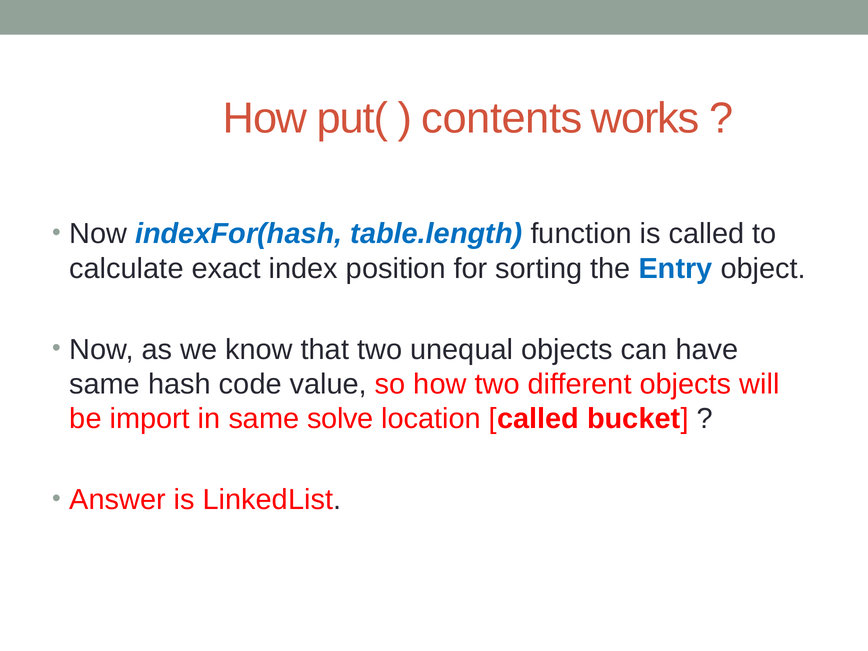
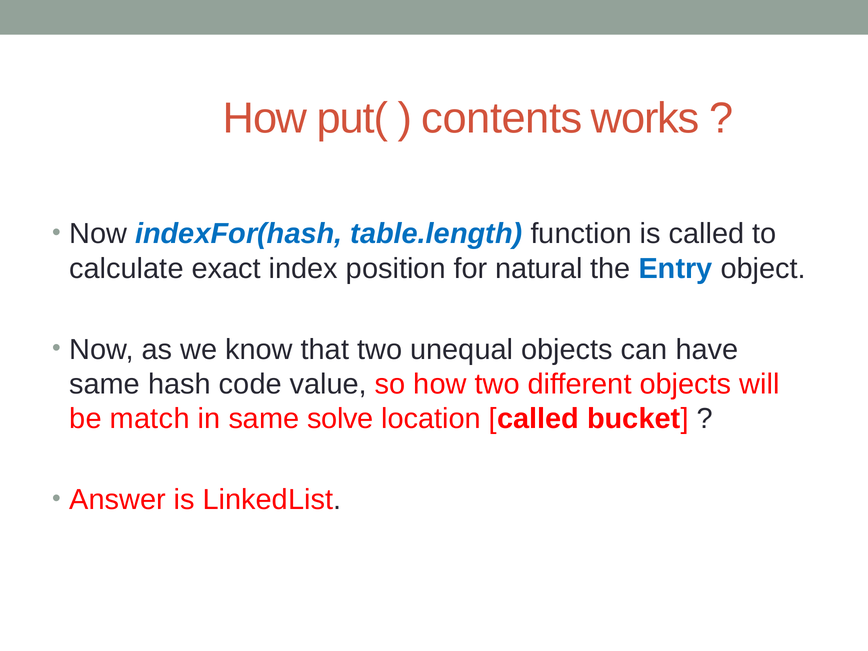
sorting: sorting -> natural (539, 268)
import: import -> match (150, 419)
